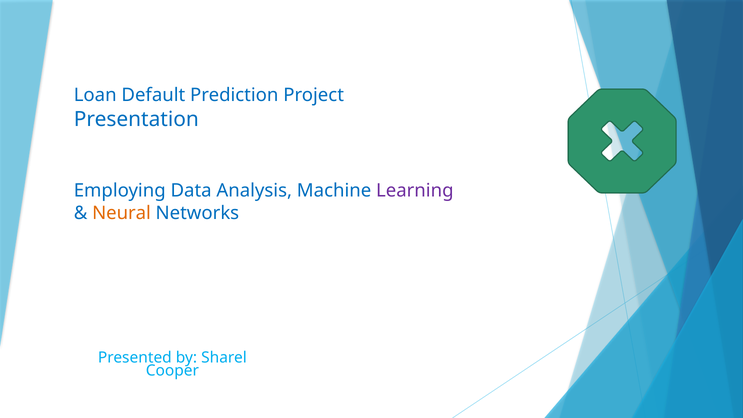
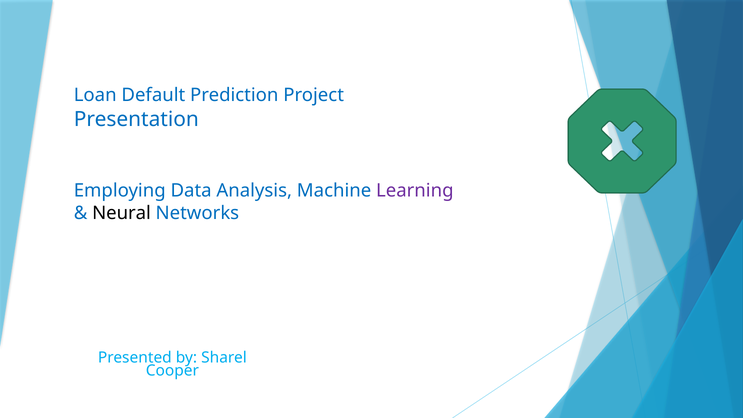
Neural colour: orange -> black (122, 213)
